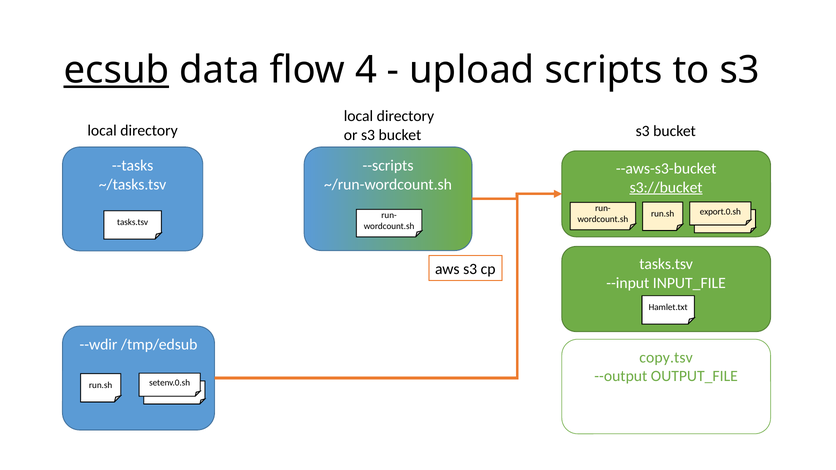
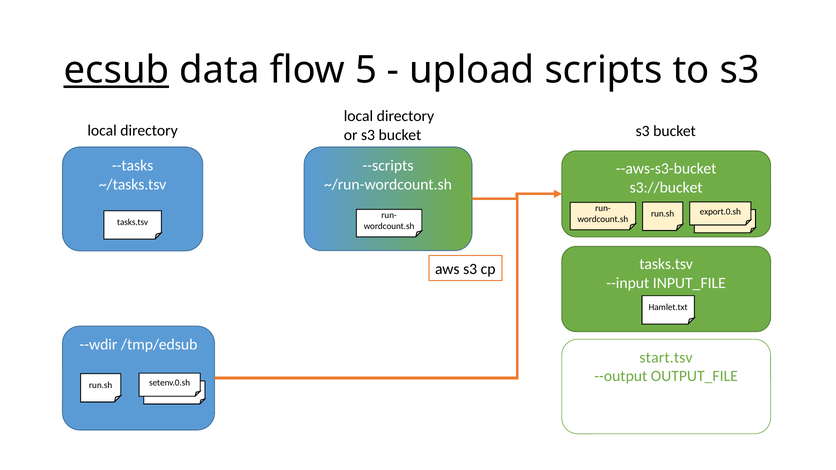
4: 4 -> 5 (366, 70)
s3://bucket underline: present -> none (666, 188)
copy.tsv: copy.tsv -> start.tsv (666, 358)
